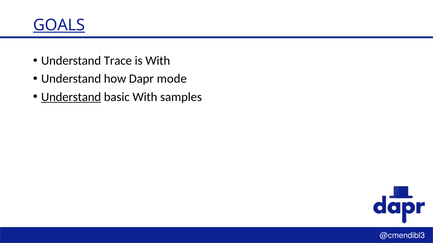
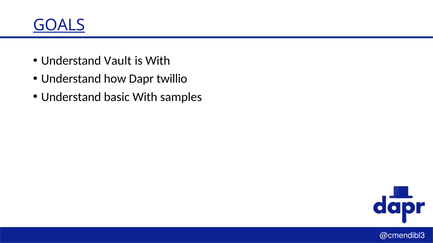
Trace: Trace -> Vault (118, 61)
mode: mode -> twillio (172, 79)
Understand underline: present -> none (71, 97)
